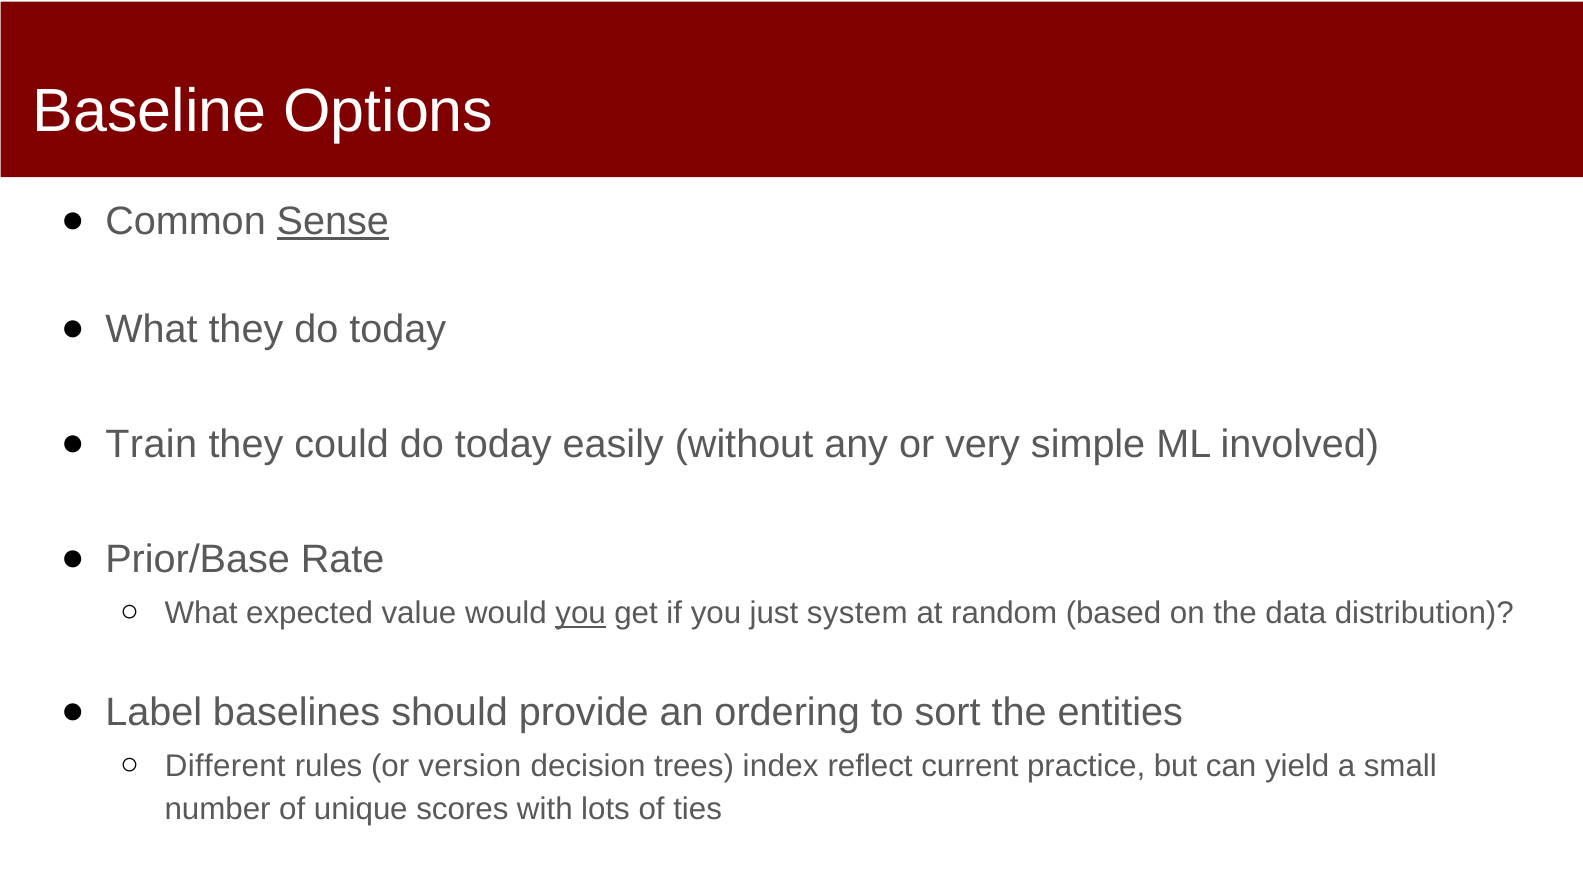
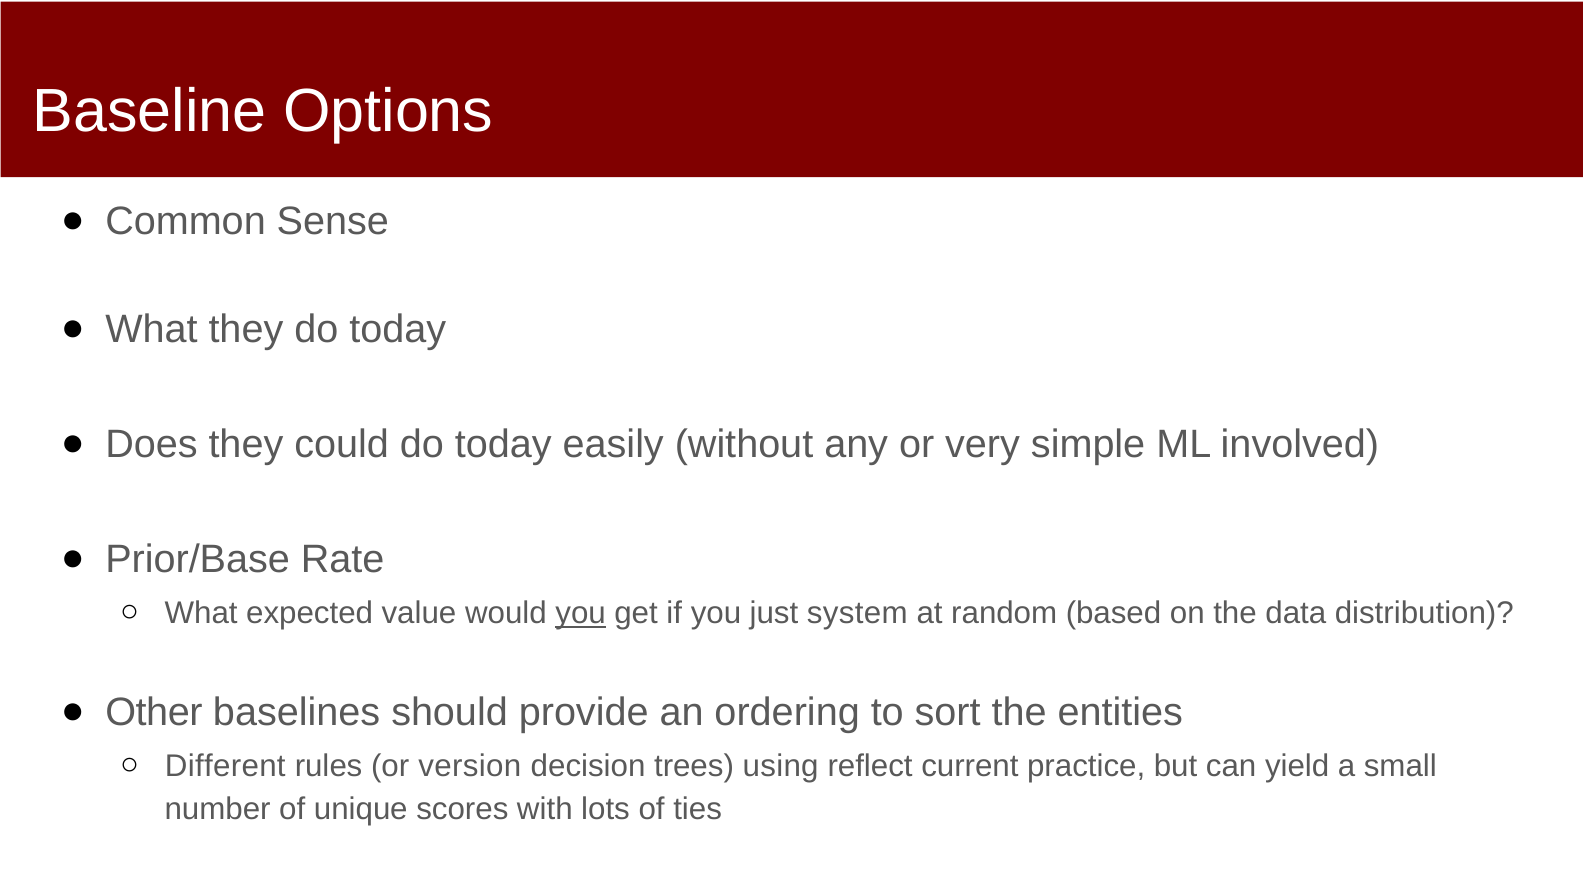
Sense underline: present -> none (333, 222)
Train: Train -> Does (152, 445)
Label: Label -> Other (154, 713)
index: index -> using (781, 766)
